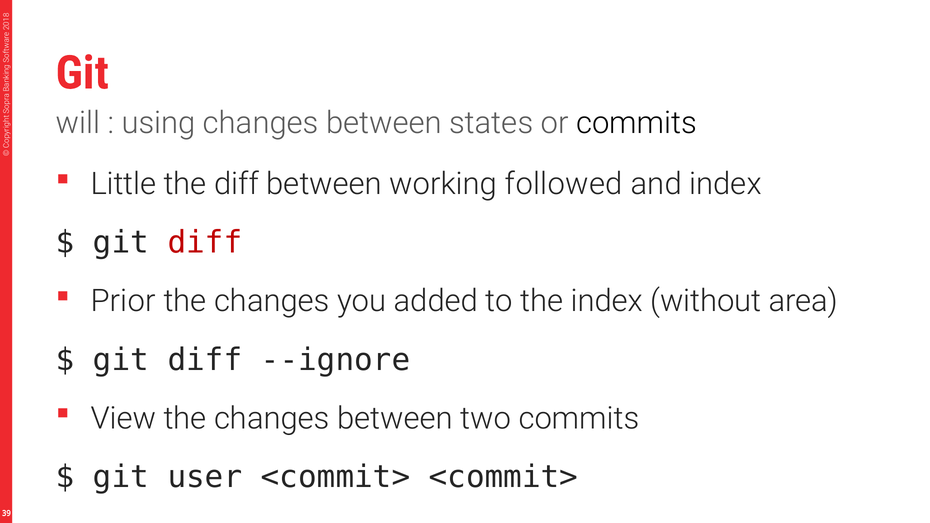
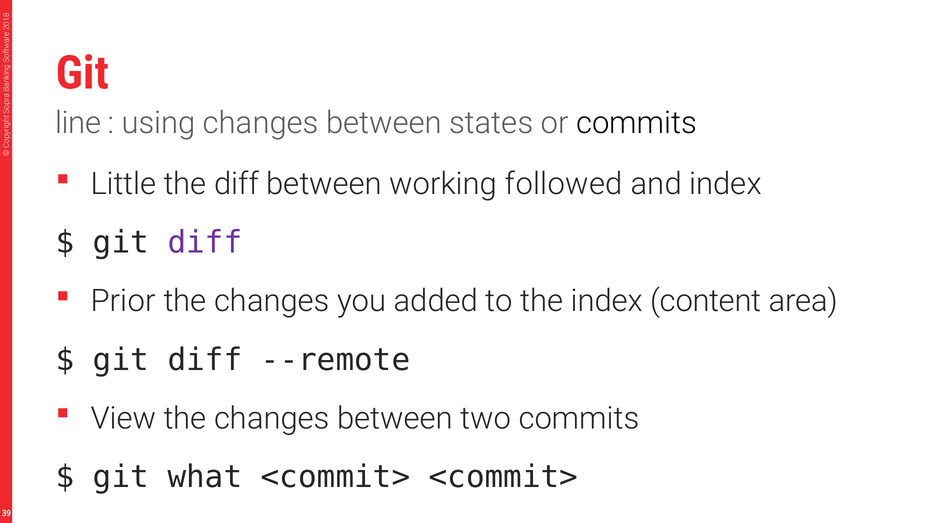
will: will -> line (78, 123)
diff colour: red -> purple (205, 243)
without: without -> content (706, 301)
--ignore: --ignore -> --remote (336, 360)
user: user -> what (205, 477)
